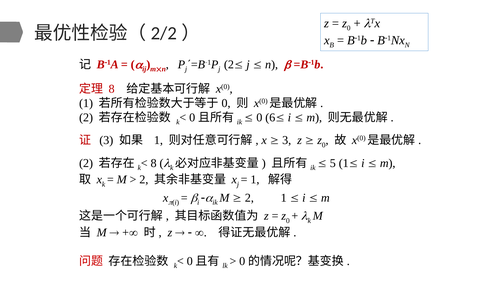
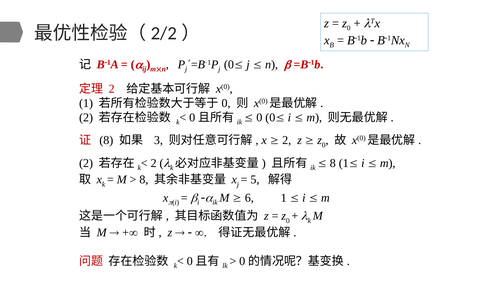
j 2: 2 -> 0 (229, 64)
8: 8 -> 2 (112, 89)
0 6: 6 -> 0 (270, 117)
1: 1 -> 3 (158, 140)
3: 3 -> 2 (287, 140)
3: 3 -> 8 (106, 140)
8: 8 -> 2 (154, 163)
5: 5 -> 8 (333, 163)
2: 2 -> 8 (144, 179)
1: 1 -> 5 (255, 179)
2: 2 -> 6 (249, 198)
